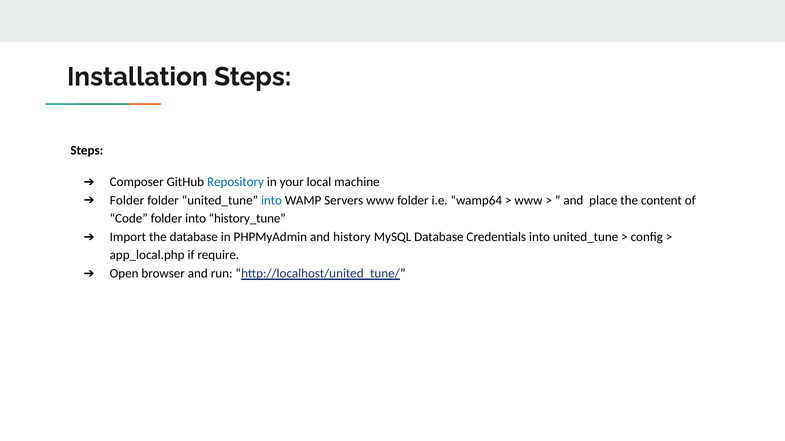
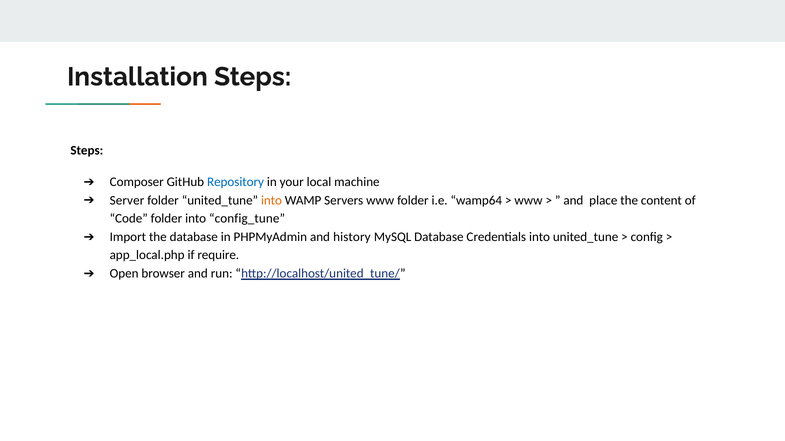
Folder: Folder -> Server (127, 200)
into colour: blue -> orange (271, 200)
history_tune: history_tune -> config_tune (247, 219)
